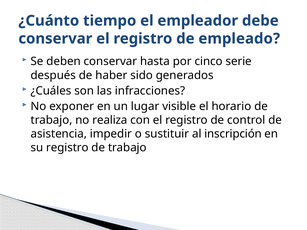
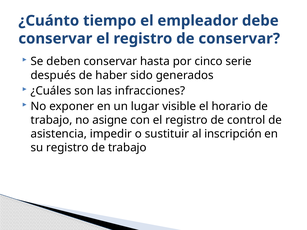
de empleado: empleado -> conservar (239, 39)
realiza: realiza -> asigne (110, 120)
